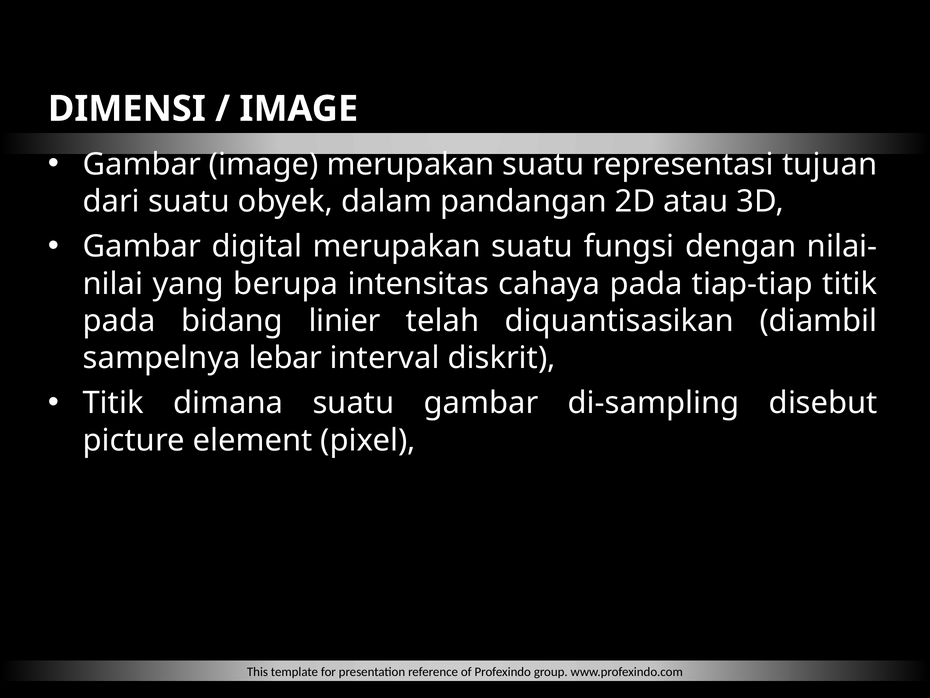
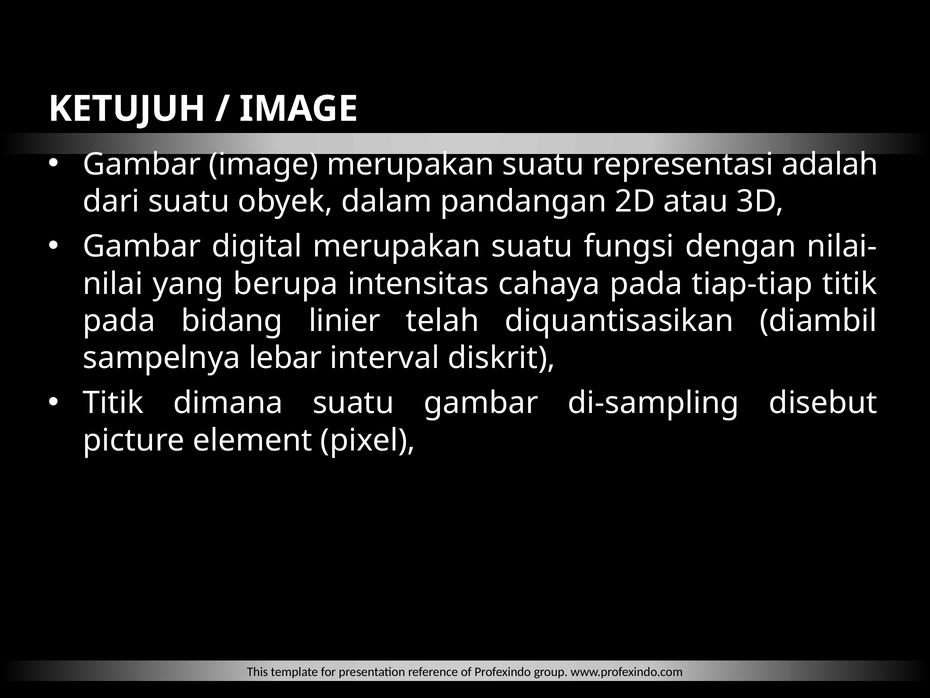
DIMENSI: DIMENSI -> KETUJUH (127, 109)
tujuan: tujuan -> adalah (830, 164)
